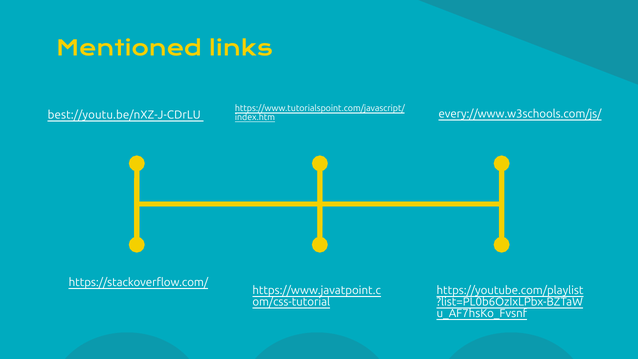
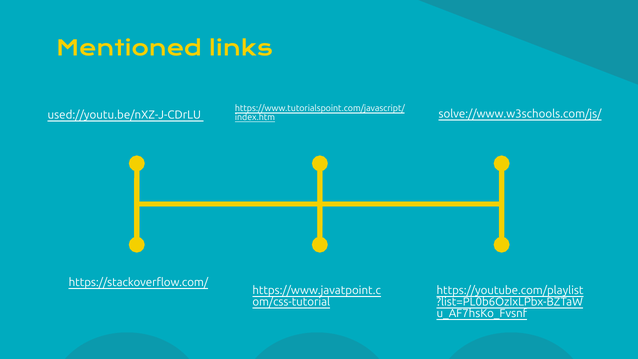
best://youtu.be/nXZ-J-CDrLU: best://youtu.be/nXZ-J-CDrLU -> used://youtu.be/nXZ-J-CDrLU (124, 115)
every://www.w3schools.com/js/: every://www.w3schools.com/js/ -> solve://www.w3schools.com/js/ (520, 114)
